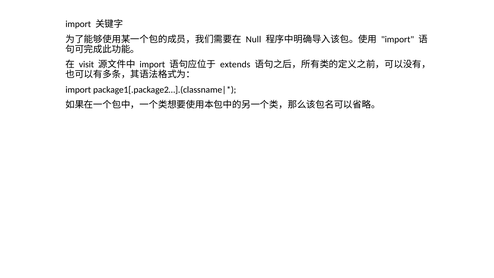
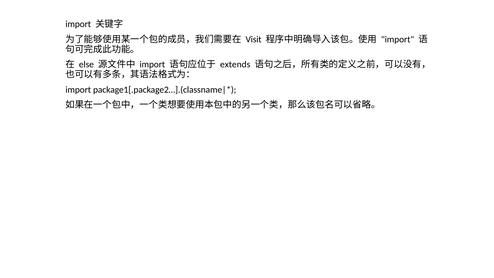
Null: Null -> Visit (254, 39)
visit: visit -> else (86, 65)
